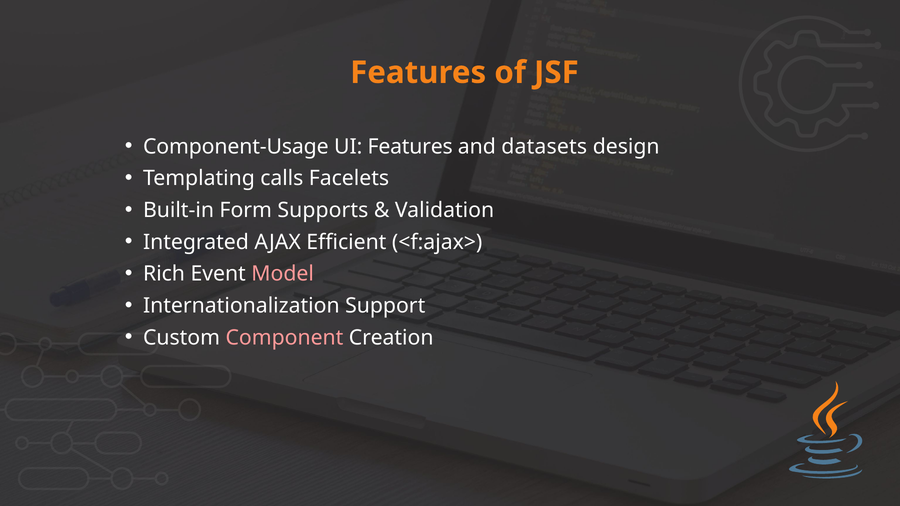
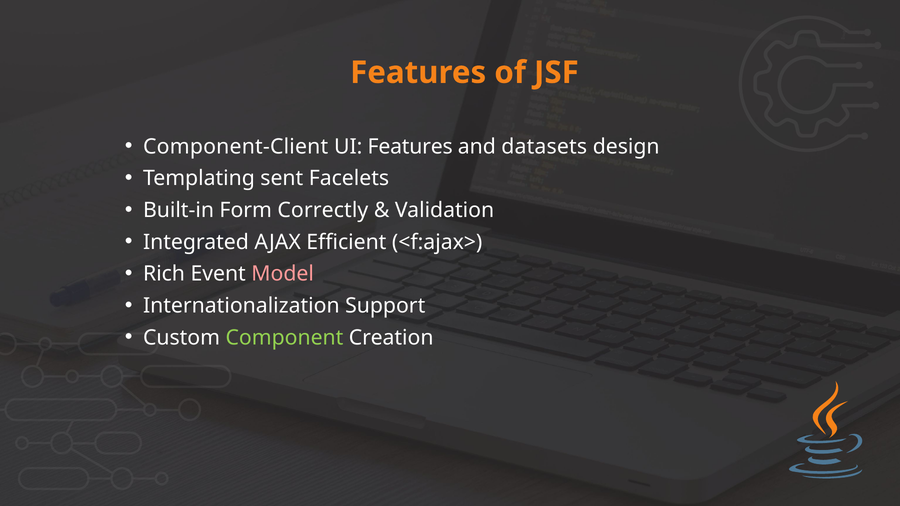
Component-Usage: Component-Usage -> Component-Client (236, 147)
calls: calls -> sent (282, 178)
Supports: Supports -> Correctly (323, 210)
Component colour: pink -> light green (284, 338)
